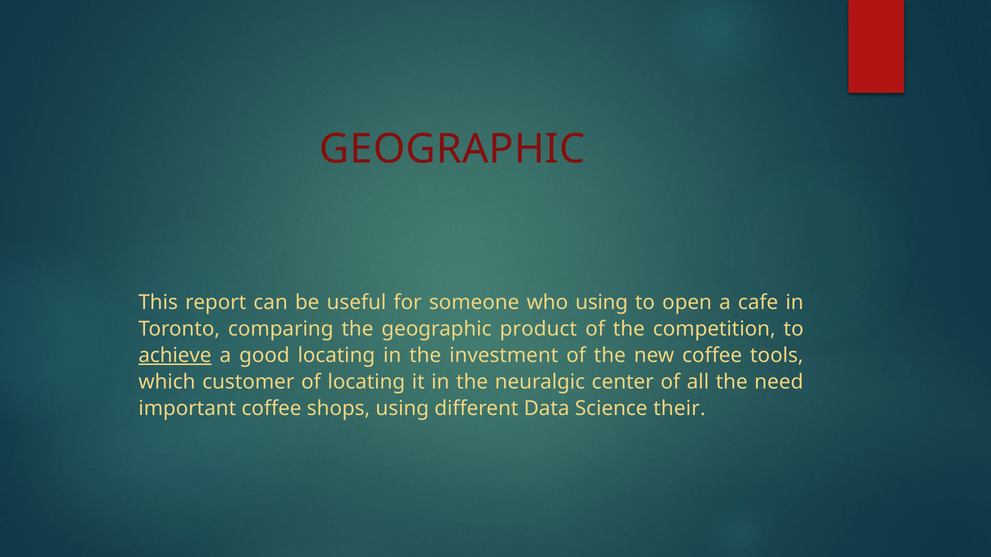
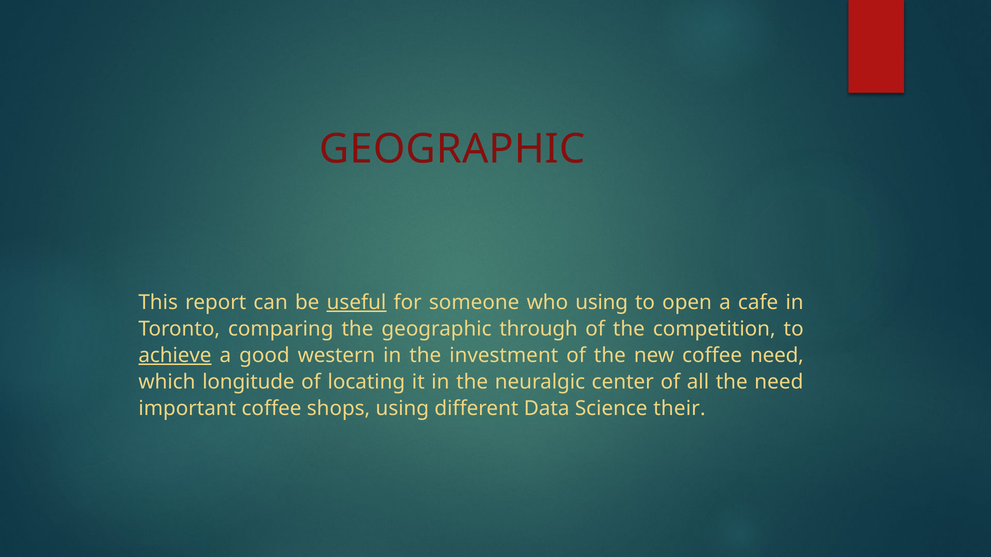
useful underline: none -> present (356, 303)
product: product -> through (539, 329)
good locating: locating -> western (336, 356)
coffee tools: tools -> need (777, 356)
customer: customer -> longitude (248, 382)
